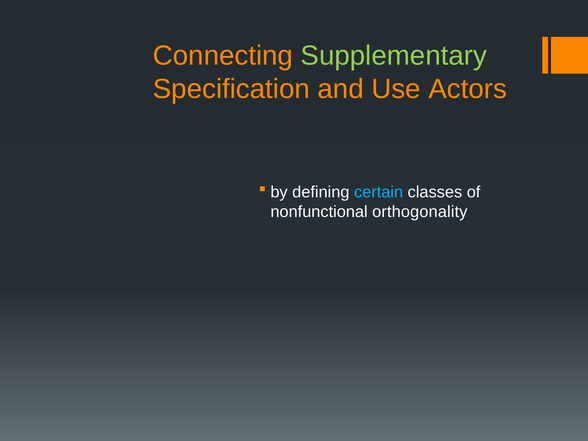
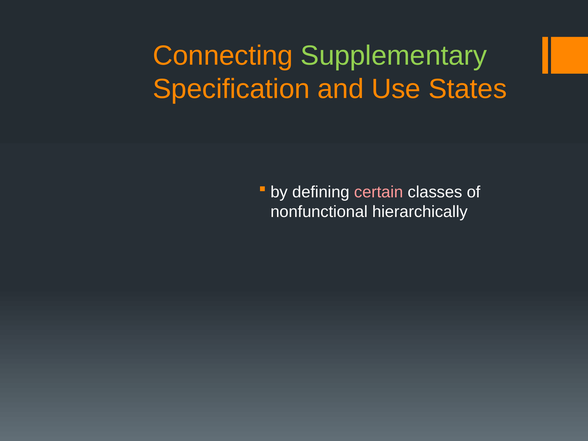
Actors: Actors -> States (468, 89)
certain colour: light blue -> pink (379, 192)
orthogonality: orthogonality -> hierarchically (420, 212)
